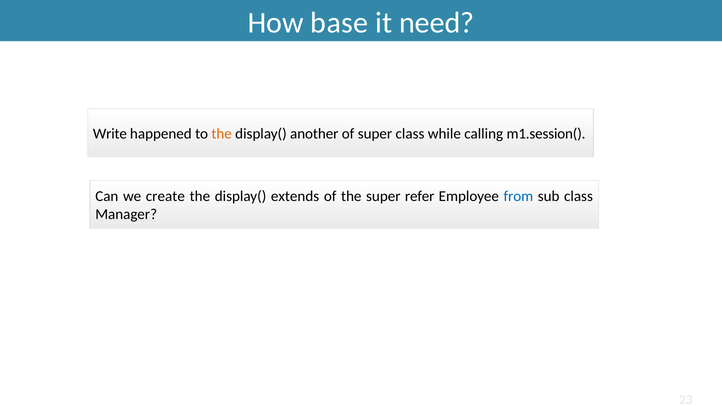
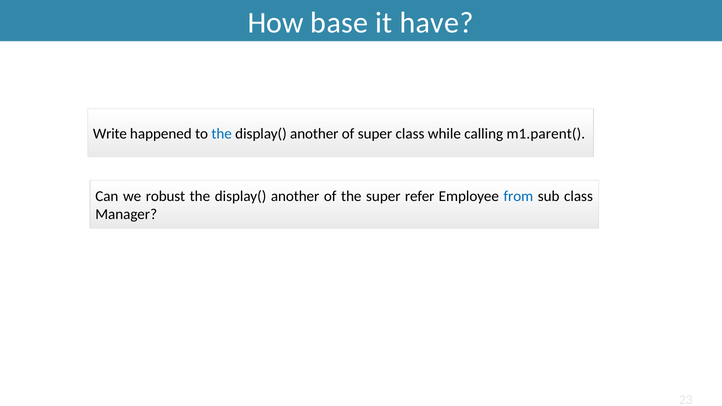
need: need -> have (437, 23)
the colour: orange -> blue (222, 134)
m1.session(: m1.session( -> m1.parent( (546, 134)
create: create -> robust (165, 196)
extends: extends -> another (295, 196)
